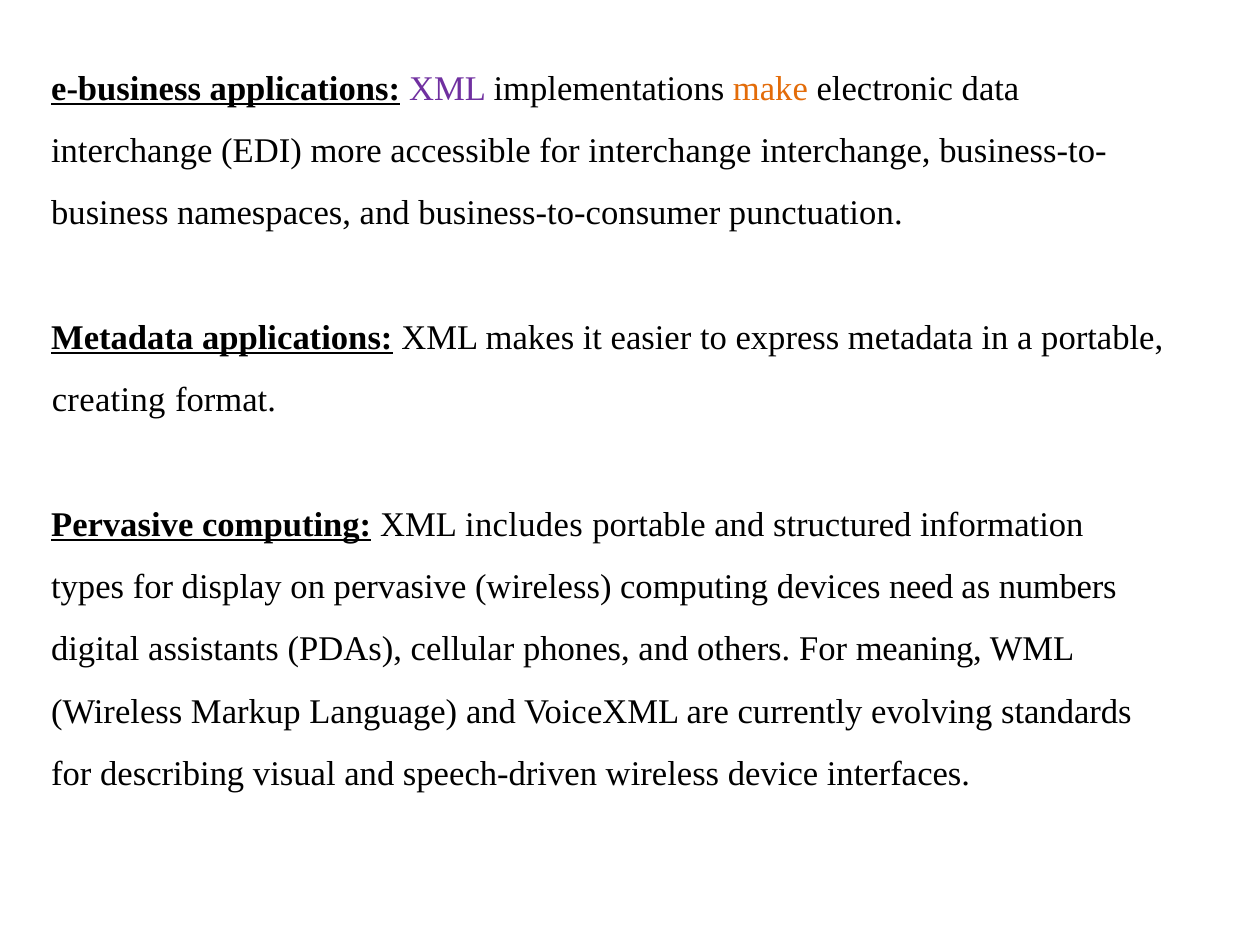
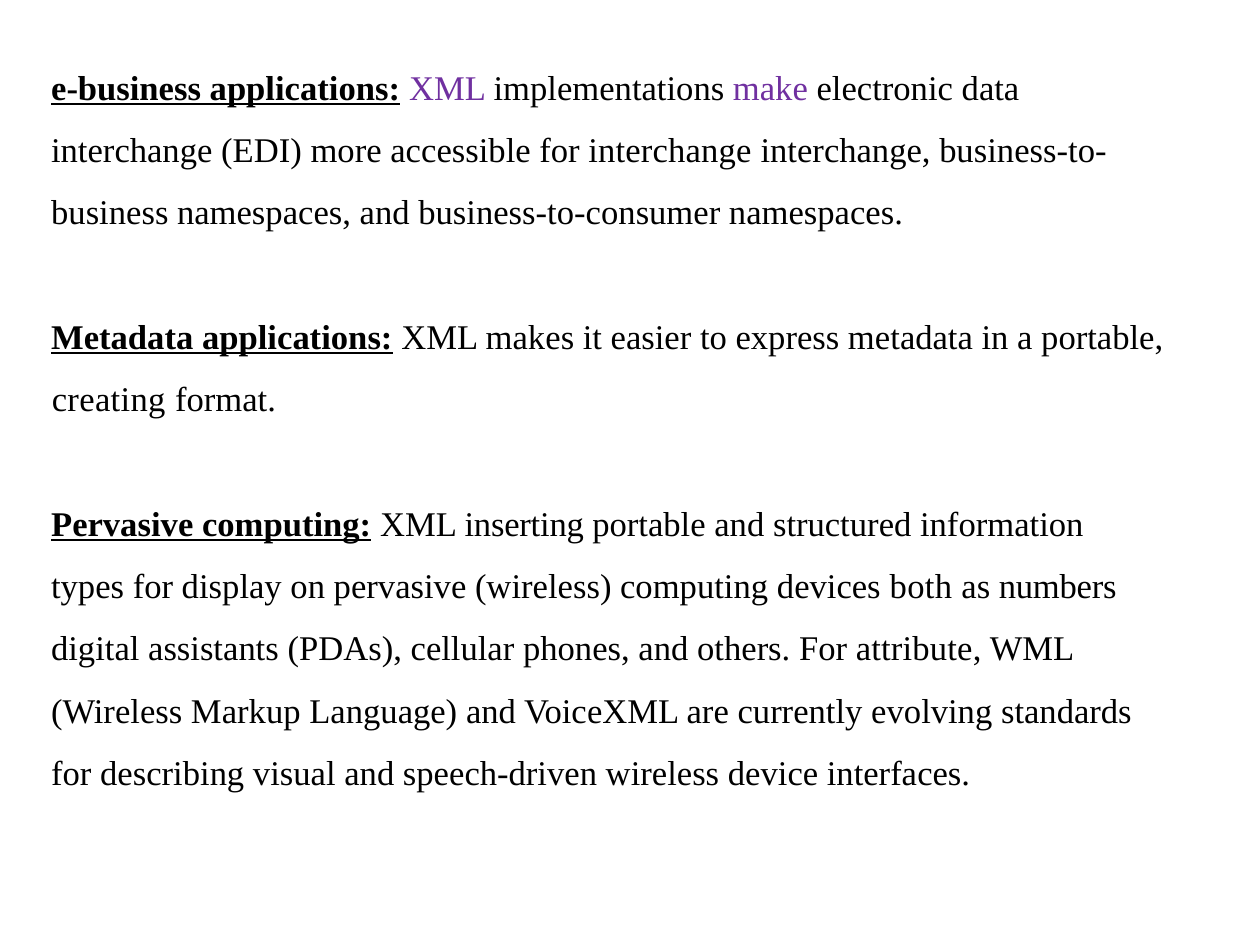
make colour: orange -> purple (770, 89)
business-to-consumer punctuation: punctuation -> namespaces (816, 213)
includes: includes -> inserting (524, 525)
need: need -> both (921, 587)
meaning: meaning -> attribute (919, 649)
